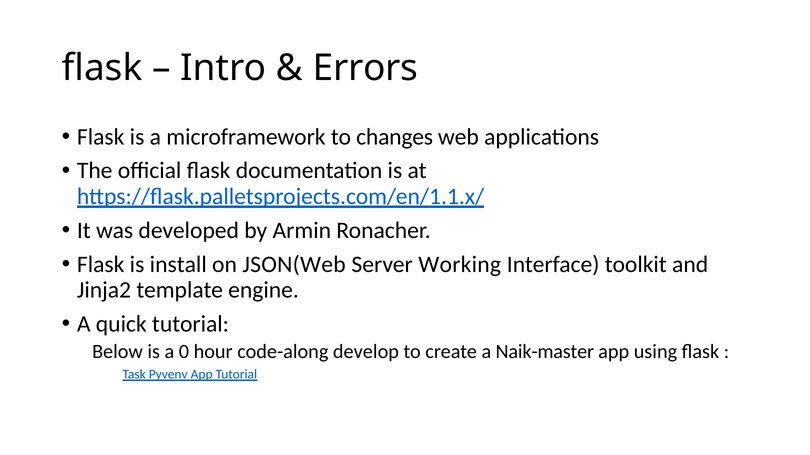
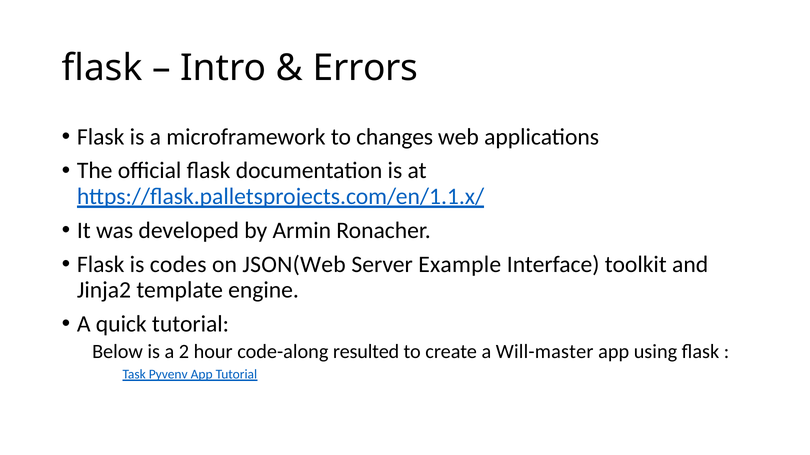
install: install -> codes (178, 265)
Working: Working -> Example (460, 265)
0: 0 -> 2 (184, 352)
develop: develop -> resulted (366, 352)
Naik-master: Naik-master -> Will-master (545, 352)
